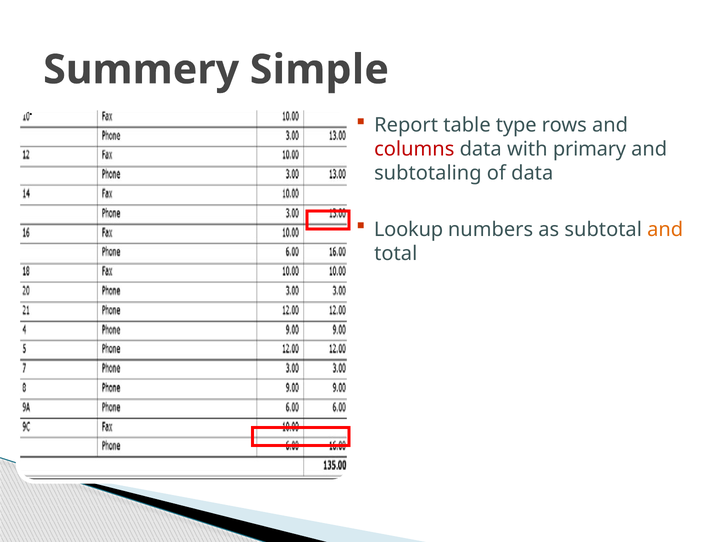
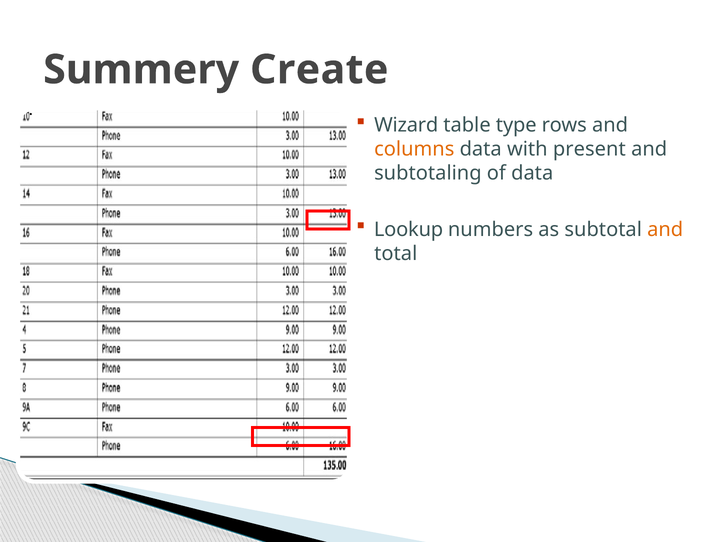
Simple: Simple -> Create (319, 70)
Report: Report -> Wizard (406, 125)
columns colour: red -> orange (414, 149)
primary: primary -> present (589, 149)
